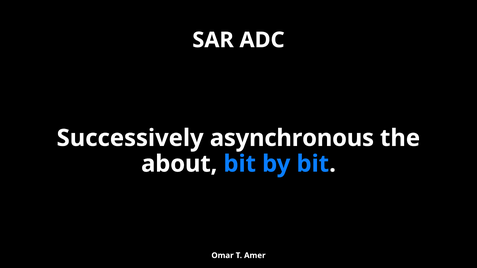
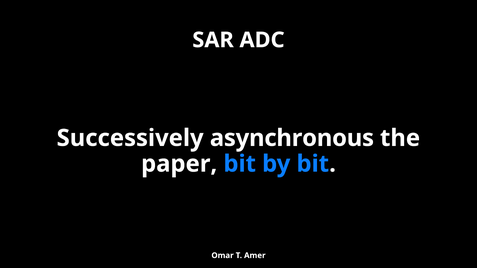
about: about -> paper (179, 164)
